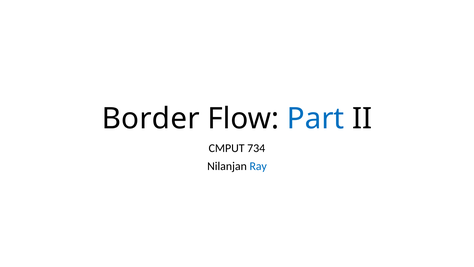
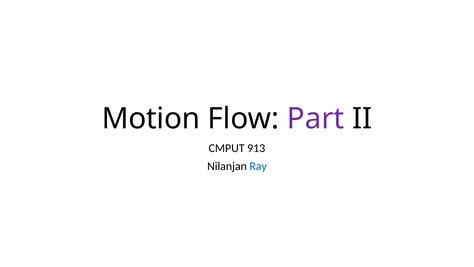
Border: Border -> Motion (151, 118)
Part colour: blue -> purple (316, 118)
734: 734 -> 913 (256, 148)
